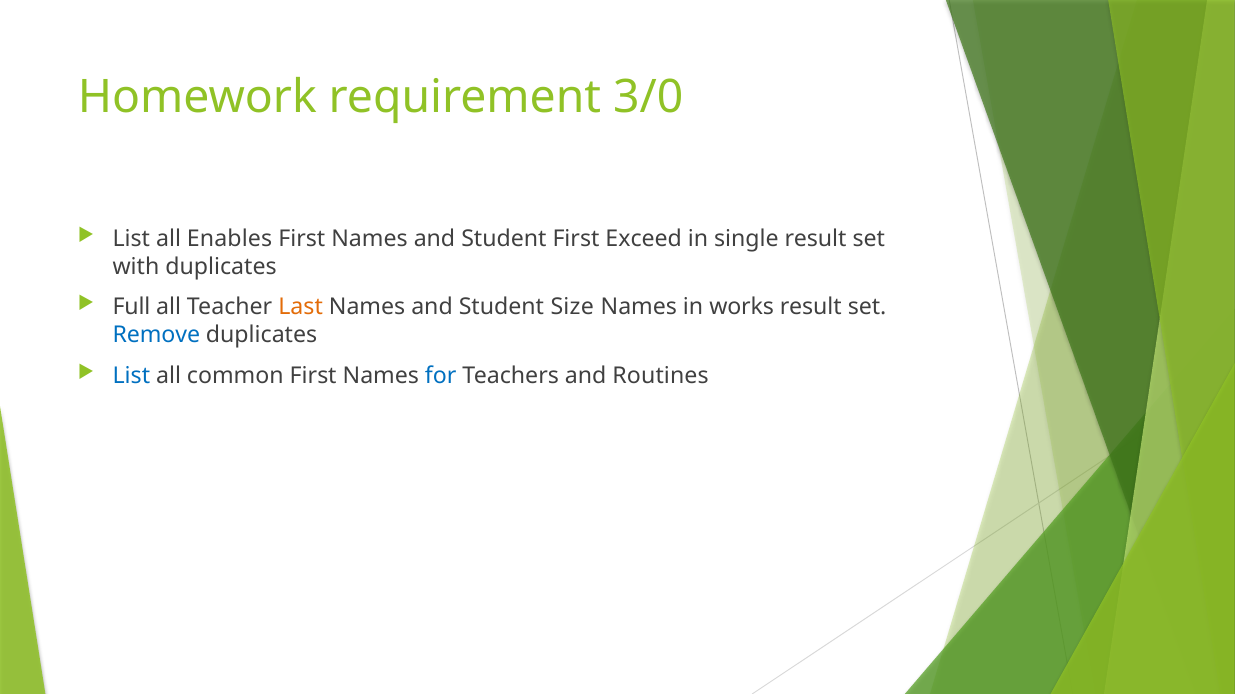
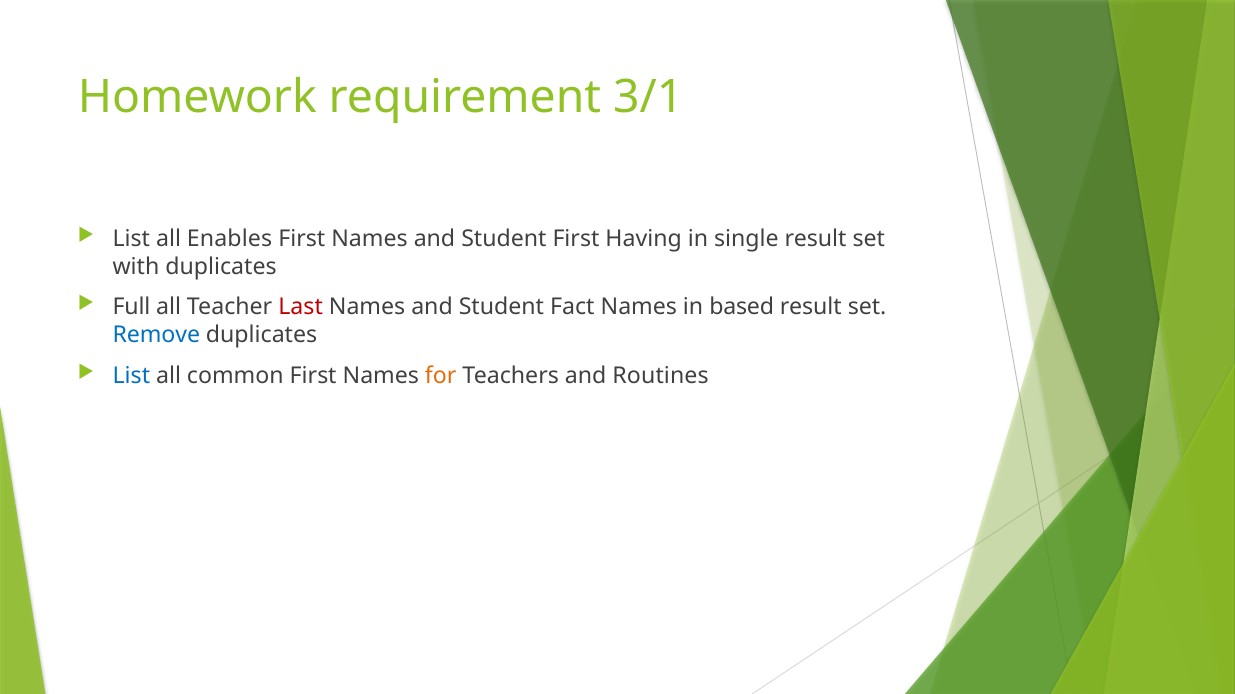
3/0: 3/0 -> 3/1 (648, 97)
Exceed: Exceed -> Having (644, 239)
Last colour: orange -> red (301, 307)
Size: Size -> Fact (572, 307)
works: works -> based (742, 307)
for colour: blue -> orange (441, 376)
